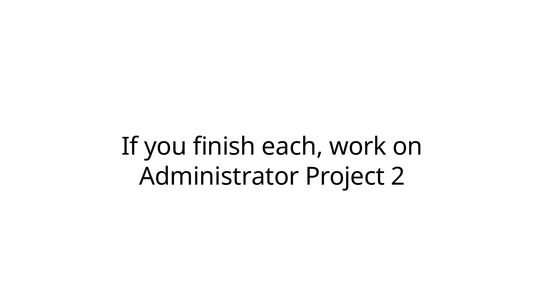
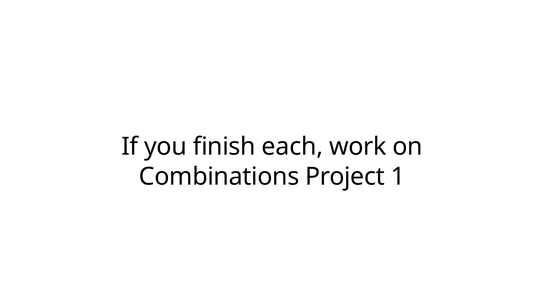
Administrator: Administrator -> Combinations (219, 176)
2: 2 -> 1 (398, 176)
